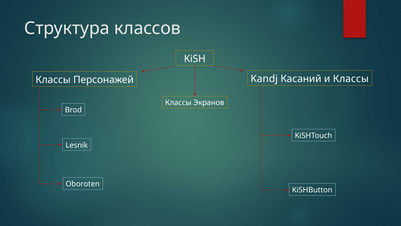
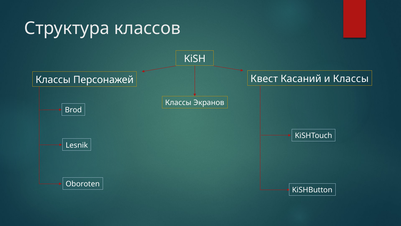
Kandj: Kandj -> Квест (264, 79)
